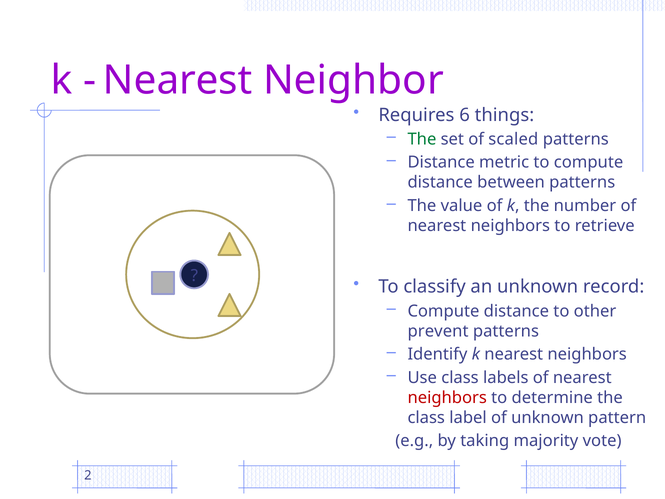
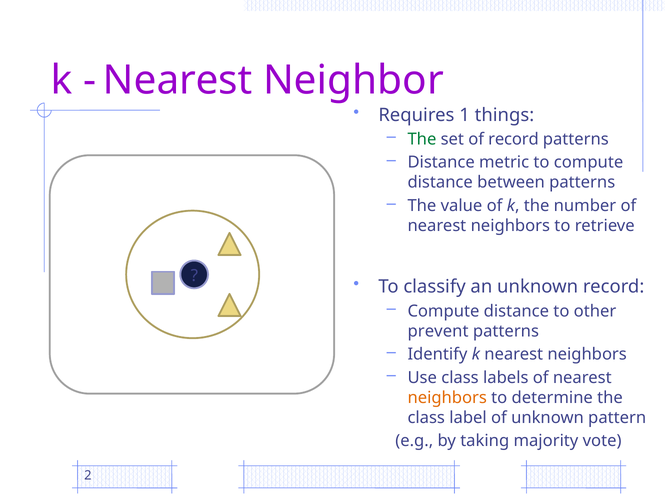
6: 6 -> 1 (465, 115)
of scaled: scaled -> record (513, 139)
neighbors colour: red -> orange (447, 397)
